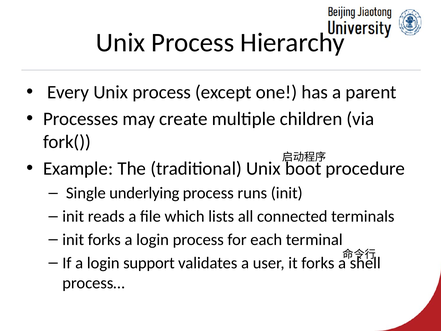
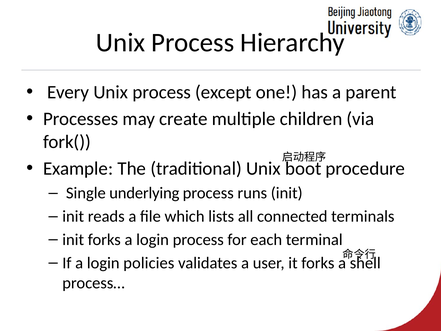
support: support -> policies (149, 263)
